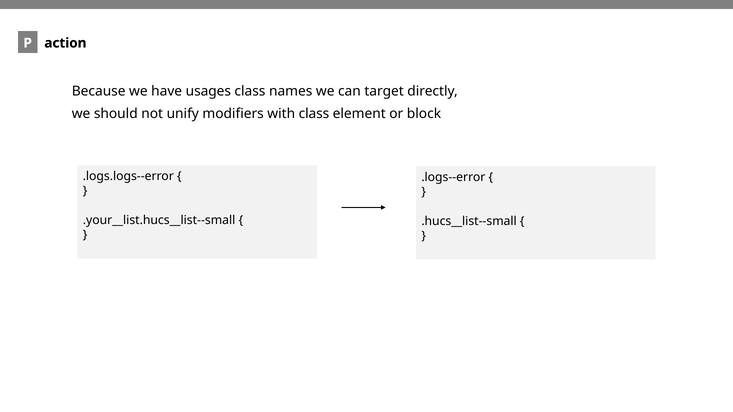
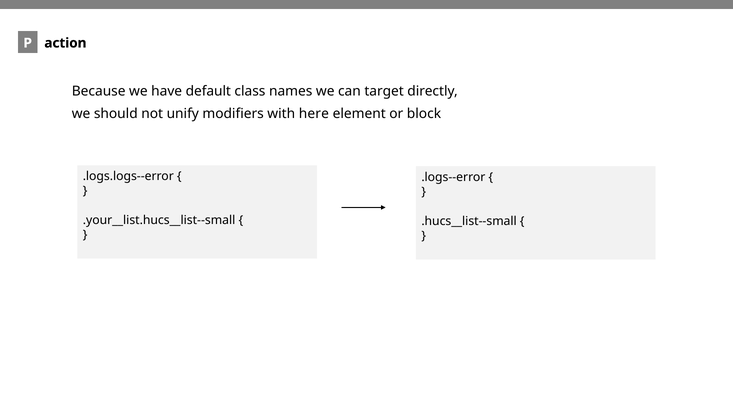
usages: usages -> default (208, 91)
with class: class -> here (314, 114)
